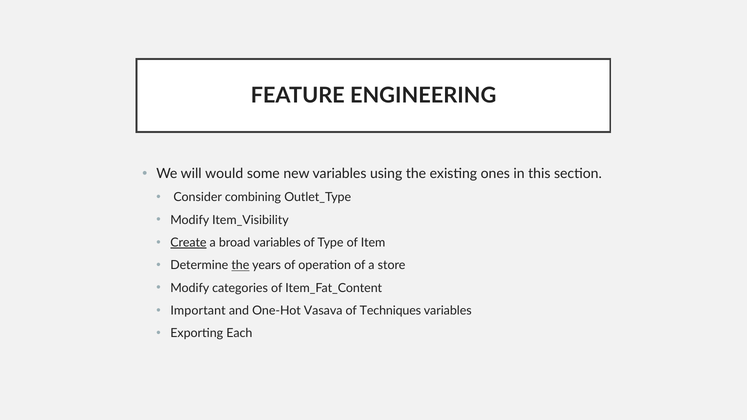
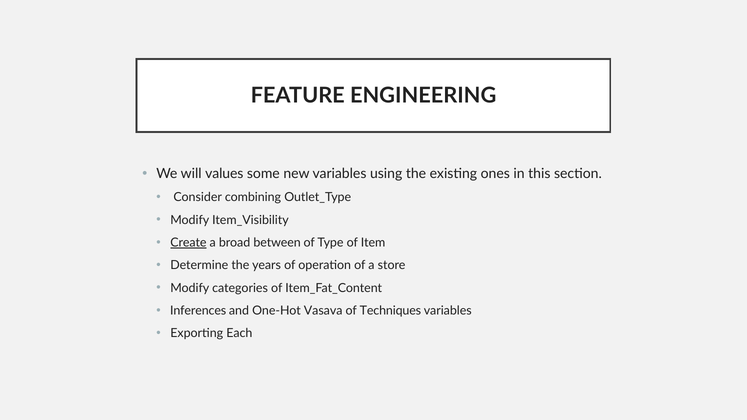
would: would -> values (224, 174)
broad variables: variables -> between (277, 243)
the underline: present -> none (240, 265)
Important: Important -> Inferences (198, 311)
